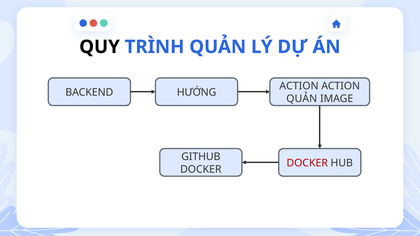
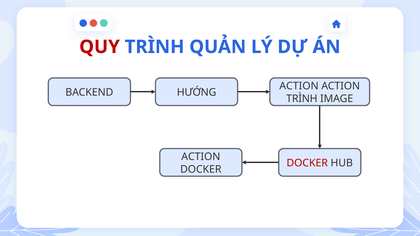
QUY colour: black -> red (100, 47)
QUẢN: QUẢN -> TRÌNH (302, 99)
GITHUB: GITHUB -> ACTION (201, 157)
